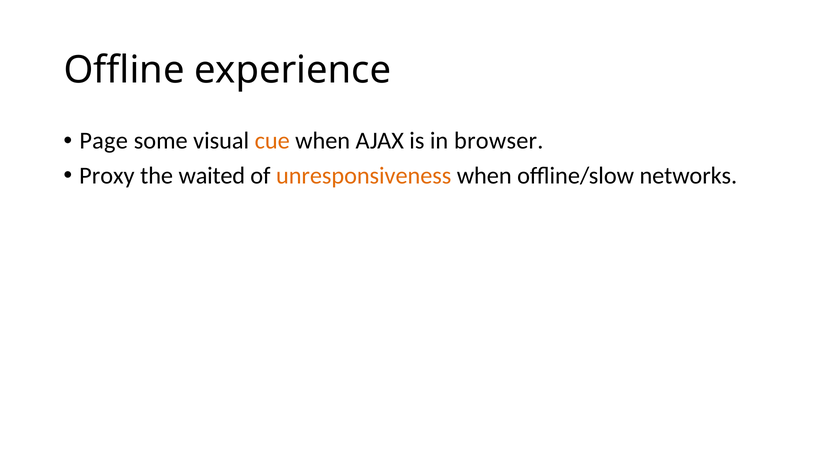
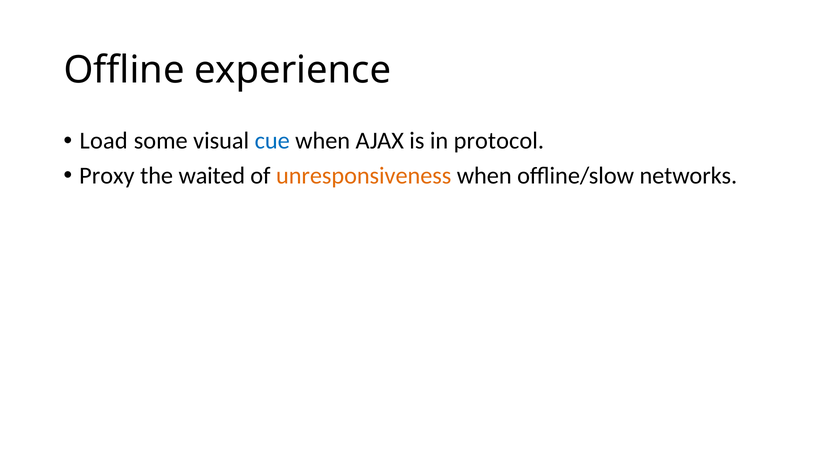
Page: Page -> Load (104, 141)
cue colour: orange -> blue (272, 141)
browser: browser -> protocol (499, 141)
